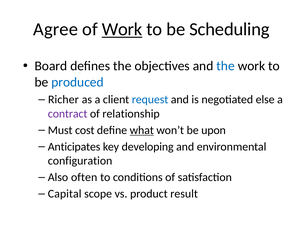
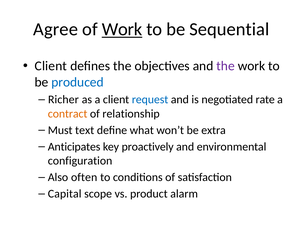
Scheduling: Scheduling -> Sequential (229, 29)
Board: Board -> Client (51, 66)
the colour: blue -> purple (226, 66)
else: else -> rate (265, 100)
contract colour: purple -> orange (68, 114)
cost: cost -> text (85, 130)
what underline: present -> none (142, 130)
upon: upon -> extra (214, 130)
developing: developing -> proactively (148, 147)
result: result -> alarm (184, 194)
